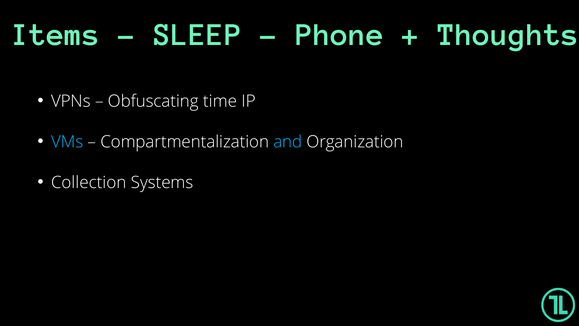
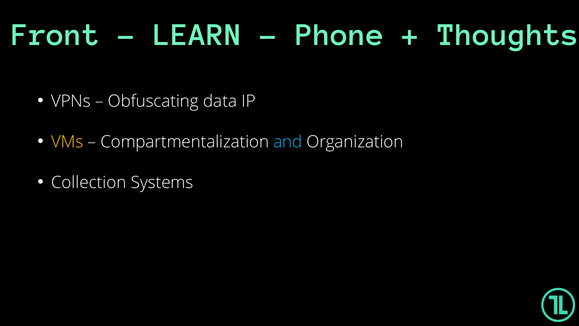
Items: Items -> Front (56, 34)
SLEEP: SLEEP -> LEARN (198, 34)
time: time -> data (220, 101)
VMs colour: light blue -> yellow (67, 142)
